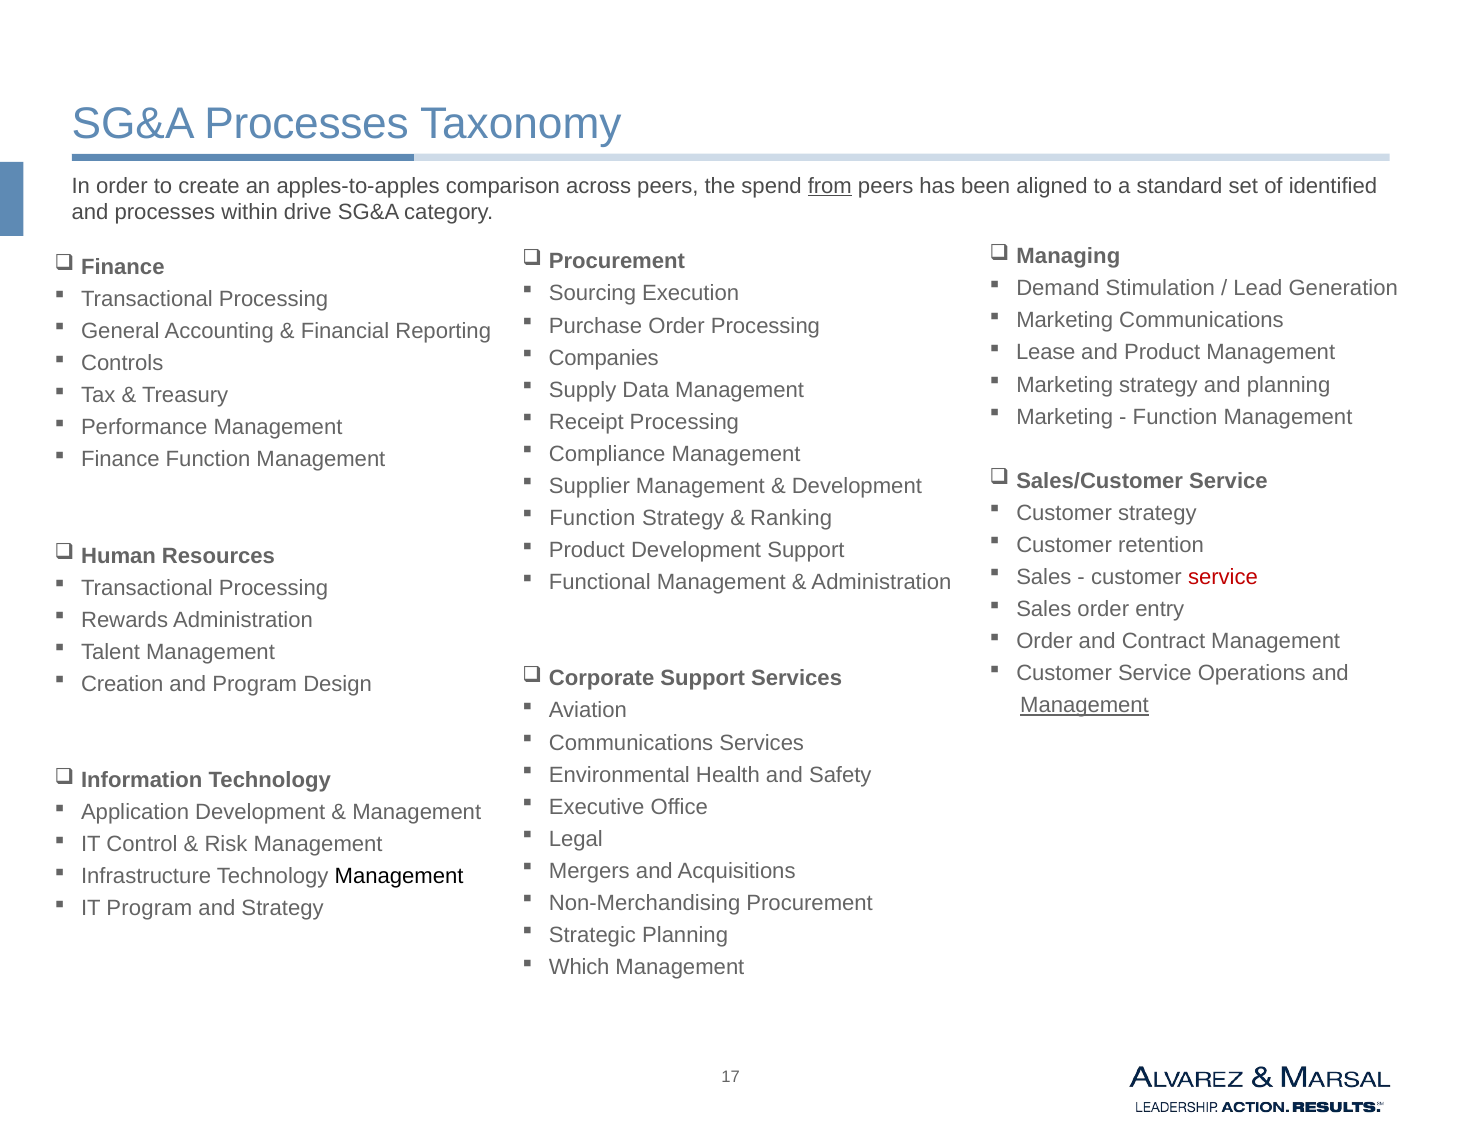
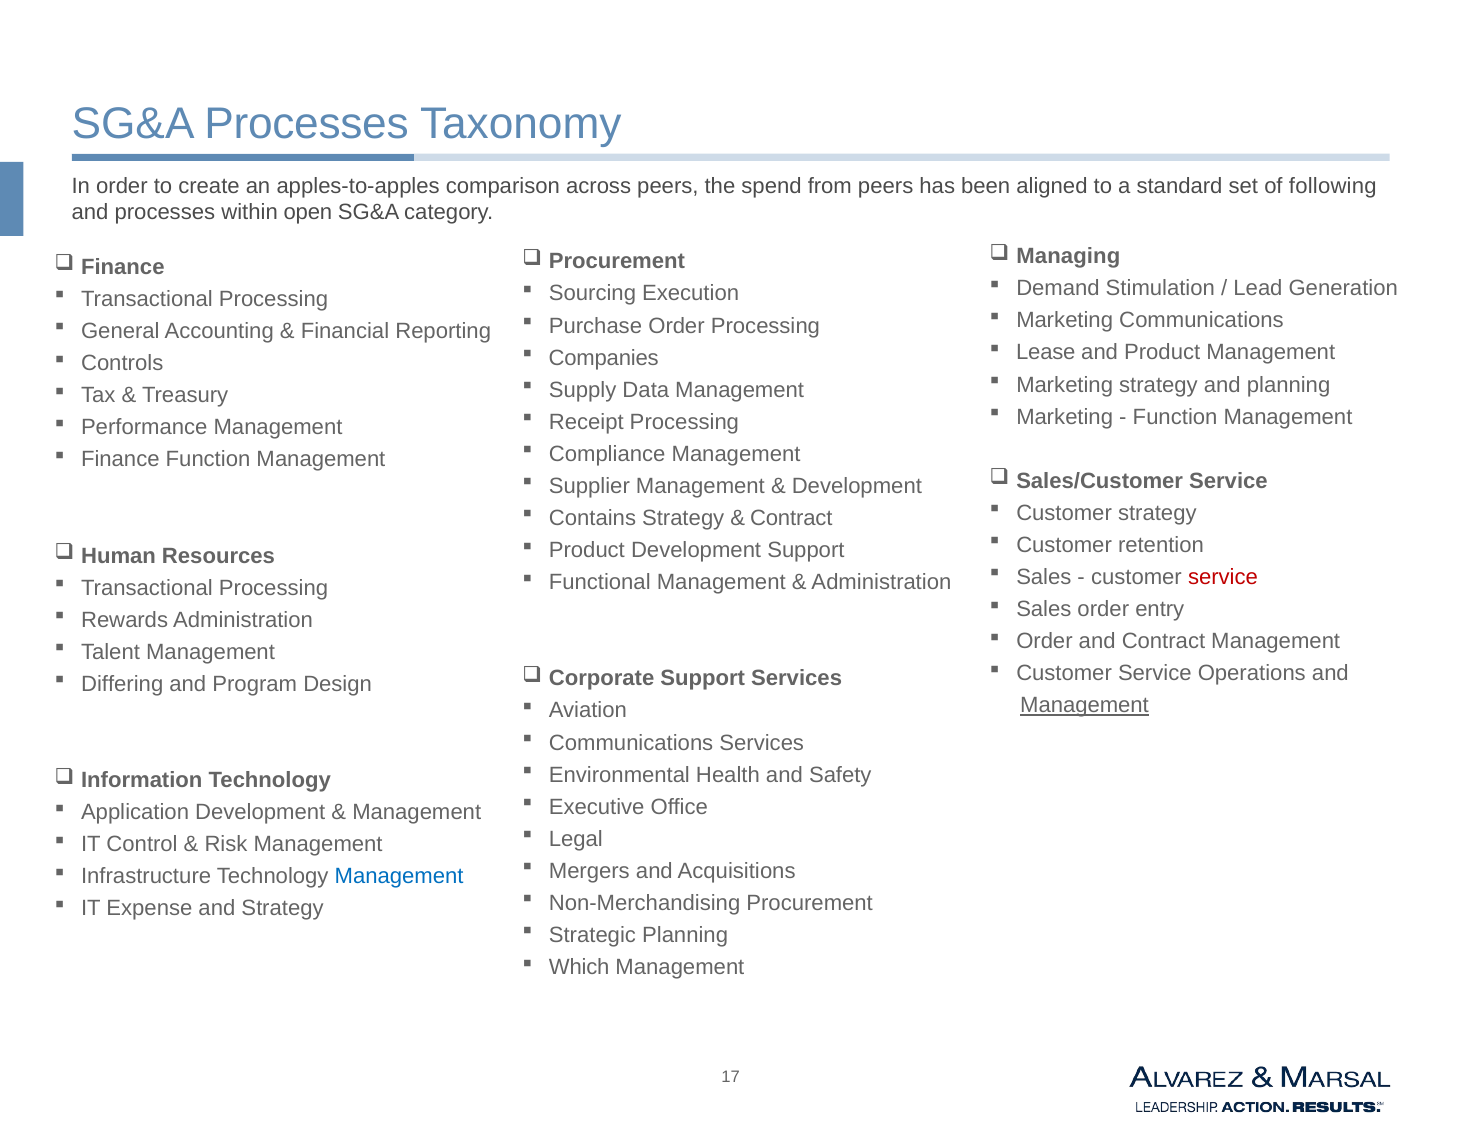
from underline: present -> none (830, 186)
identified: identified -> following (1333, 186)
drive: drive -> open (308, 213)
Function: Function -> Contains (593, 518)
Ranking: Ranking -> Contract (791, 518)
Creation: Creation -> Differing (122, 684)
Management colour: black -> blue (399, 877)
IT Program: Program -> Expense (149, 909)
